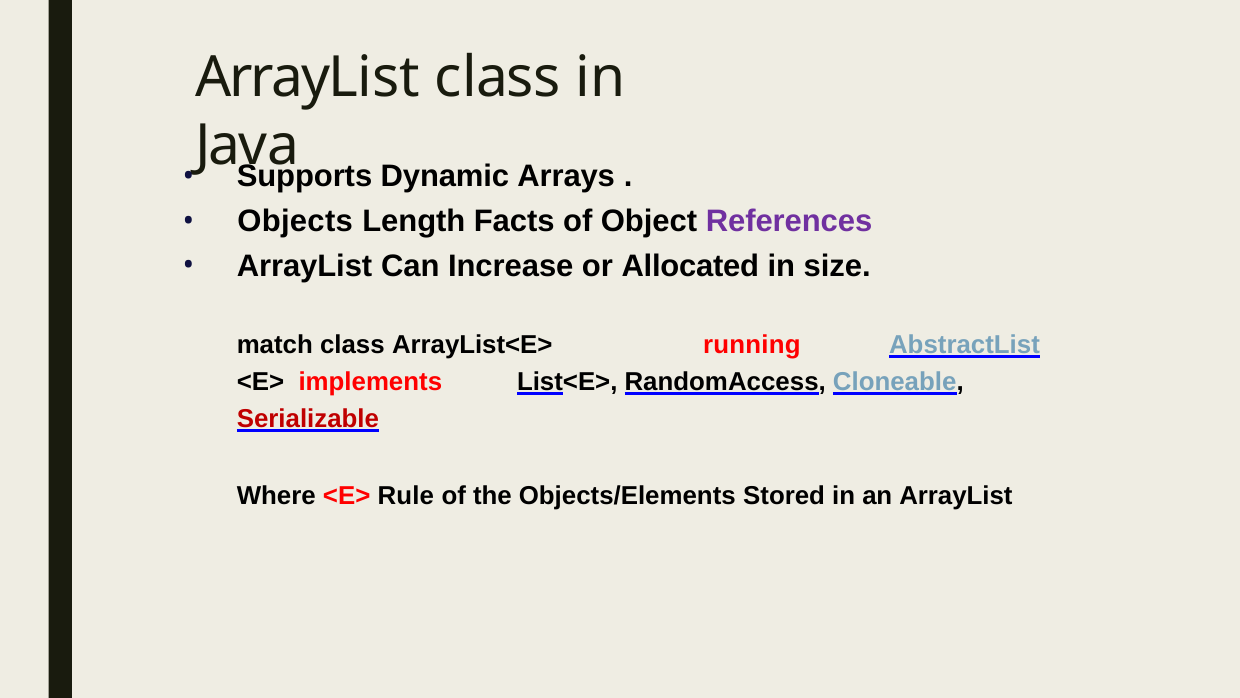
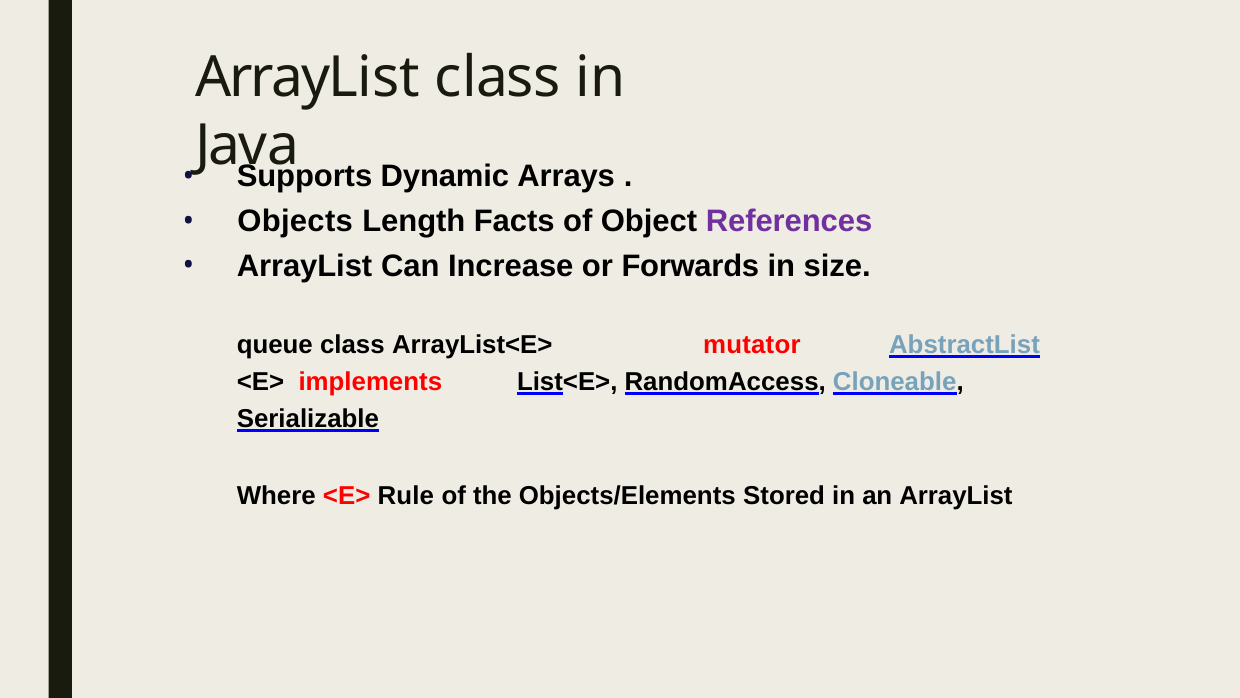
Allocated: Allocated -> Forwards (690, 266)
match: match -> queue (275, 345)
running: running -> mutator (752, 345)
Serializable colour: red -> black (308, 419)
